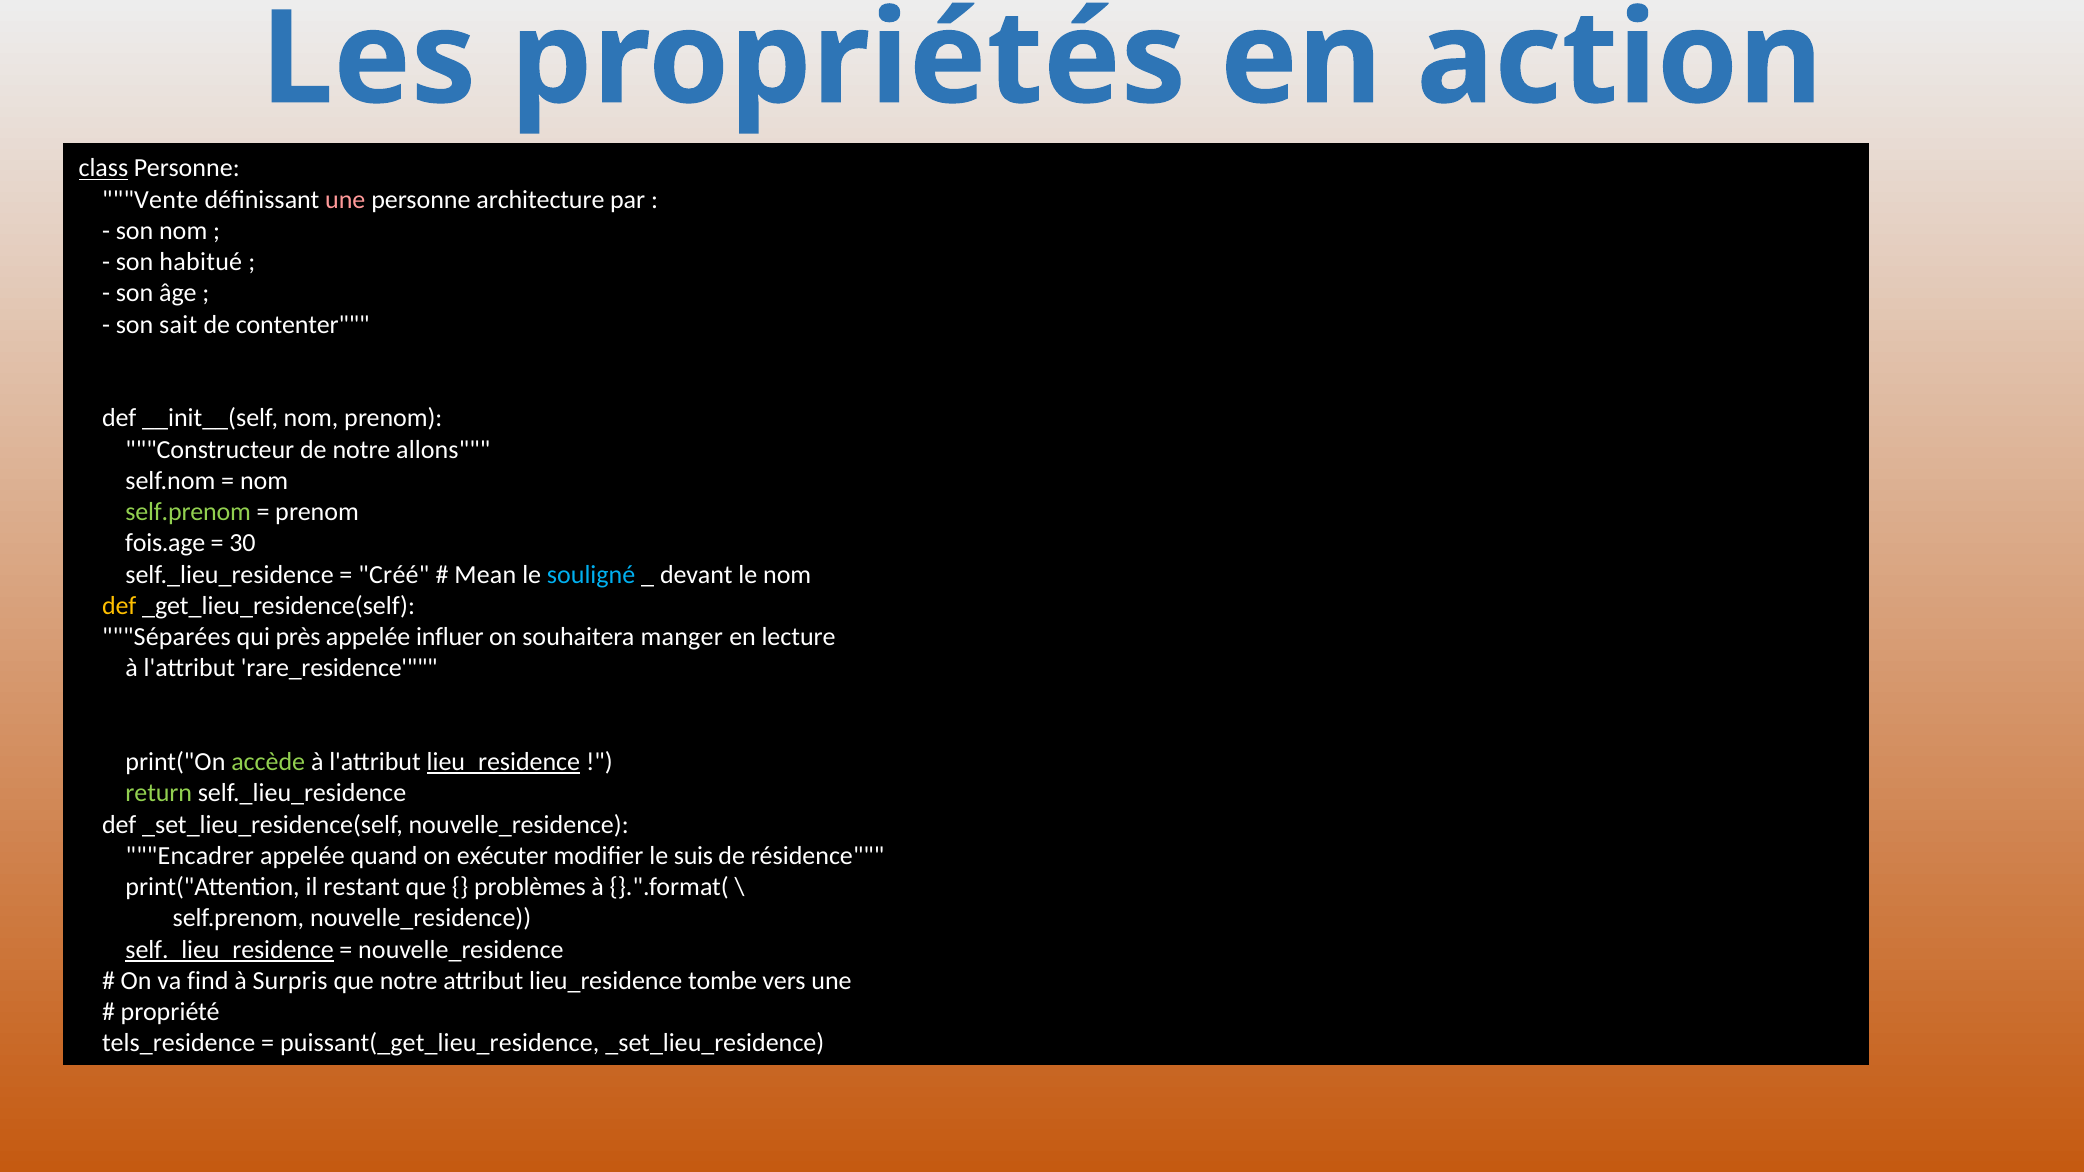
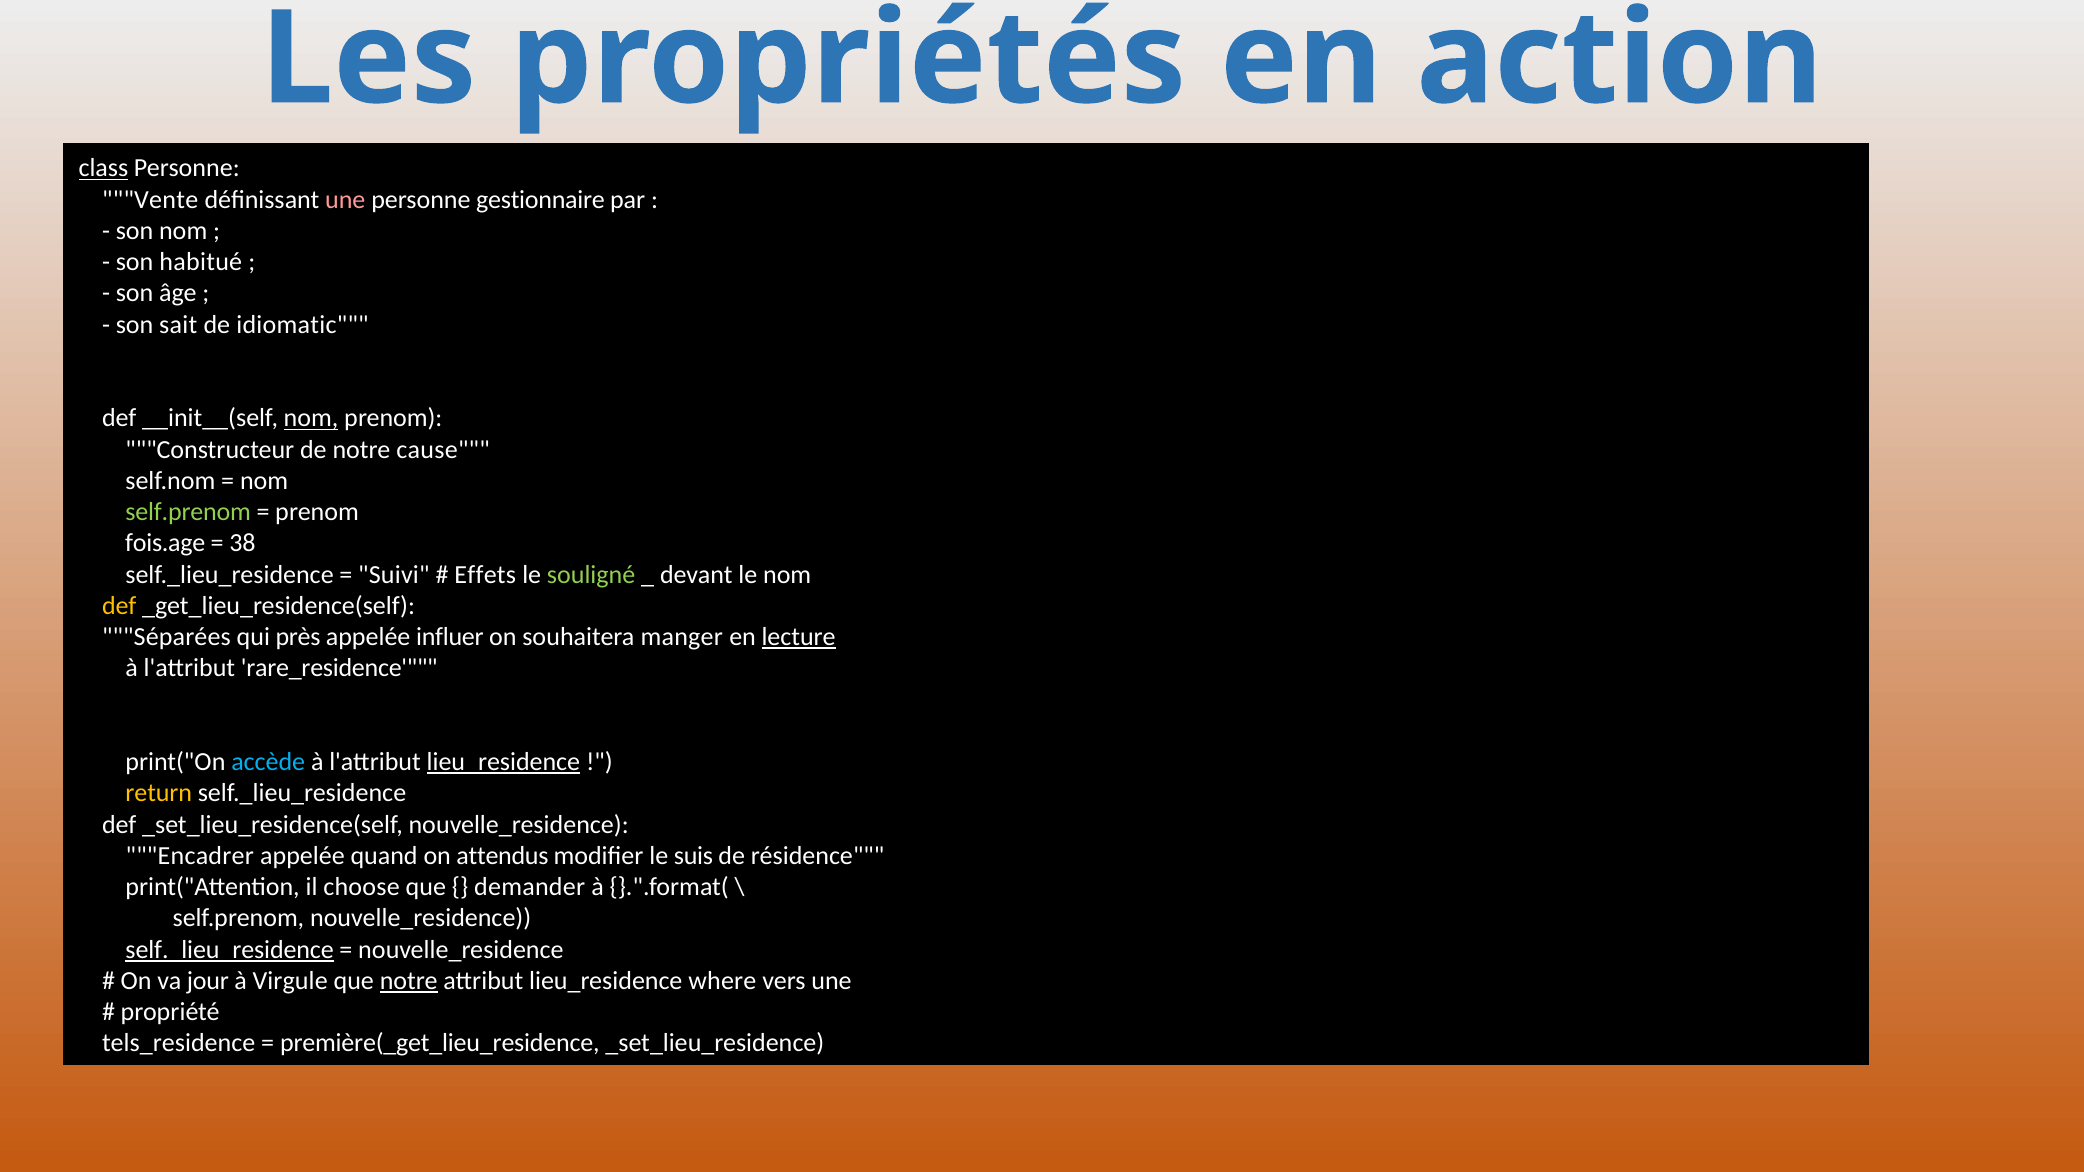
architecture: architecture -> gestionnaire (541, 200)
contenter: contenter -> idiomatic (302, 325)
nom underline: none -> present (311, 418)
allons: allons -> cause (443, 450)
30: 30 -> 38 (242, 543)
Créé: Créé -> Suivi (394, 575)
Mean: Mean -> Effets (485, 575)
souligné colour: light blue -> light green (591, 575)
lecture underline: none -> present (799, 637)
accède colour: light green -> light blue (268, 762)
return colour: light green -> yellow (159, 793)
exécuter: exécuter -> attendus (503, 856)
restant: restant -> choose (362, 887)
problèmes: problèmes -> demander (530, 887)
find: find -> jour (208, 981)
Surpris: Surpris -> Virgule (290, 981)
notre underline: none -> present (409, 981)
tombe: tombe -> where (722, 981)
puissant(_get_lieu_residence: puissant(_get_lieu_residence -> première(_get_lieu_residence (440, 1044)
